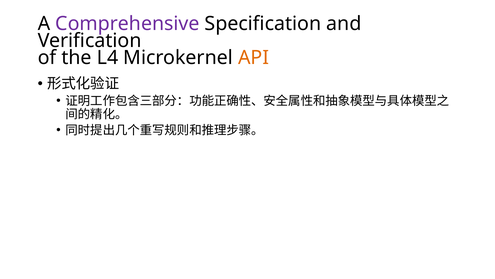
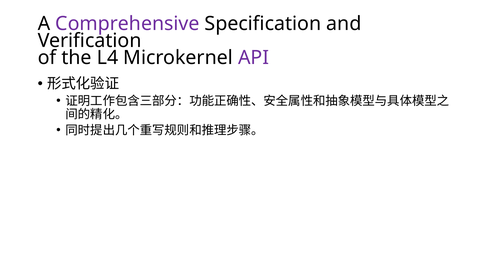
API colour: orange -> purple (254, 58)
